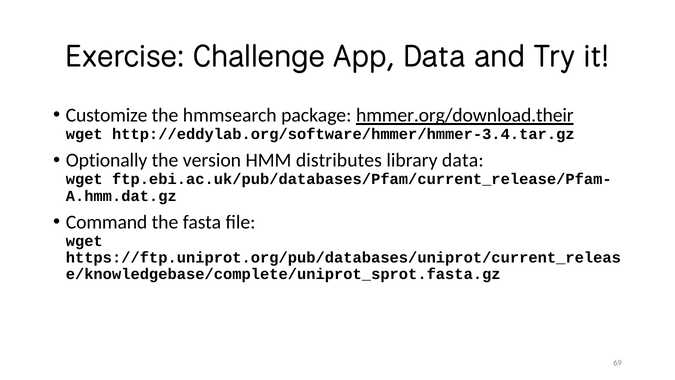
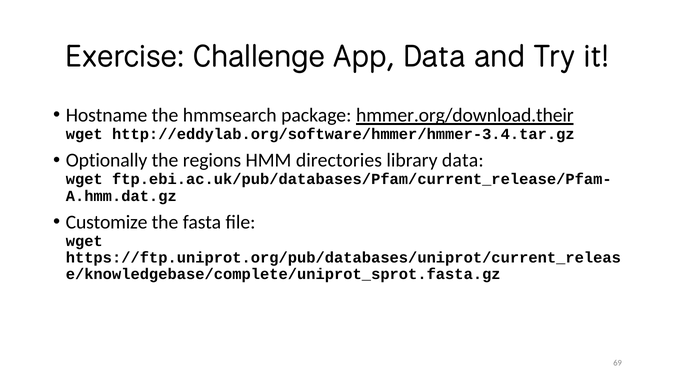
Customize: Customize -> Hostname (107, 115)
version: version -> regions (212, 160)
distributes: distributes -> directories (339, 160)
Command: Command -> Customize (107, 222)
